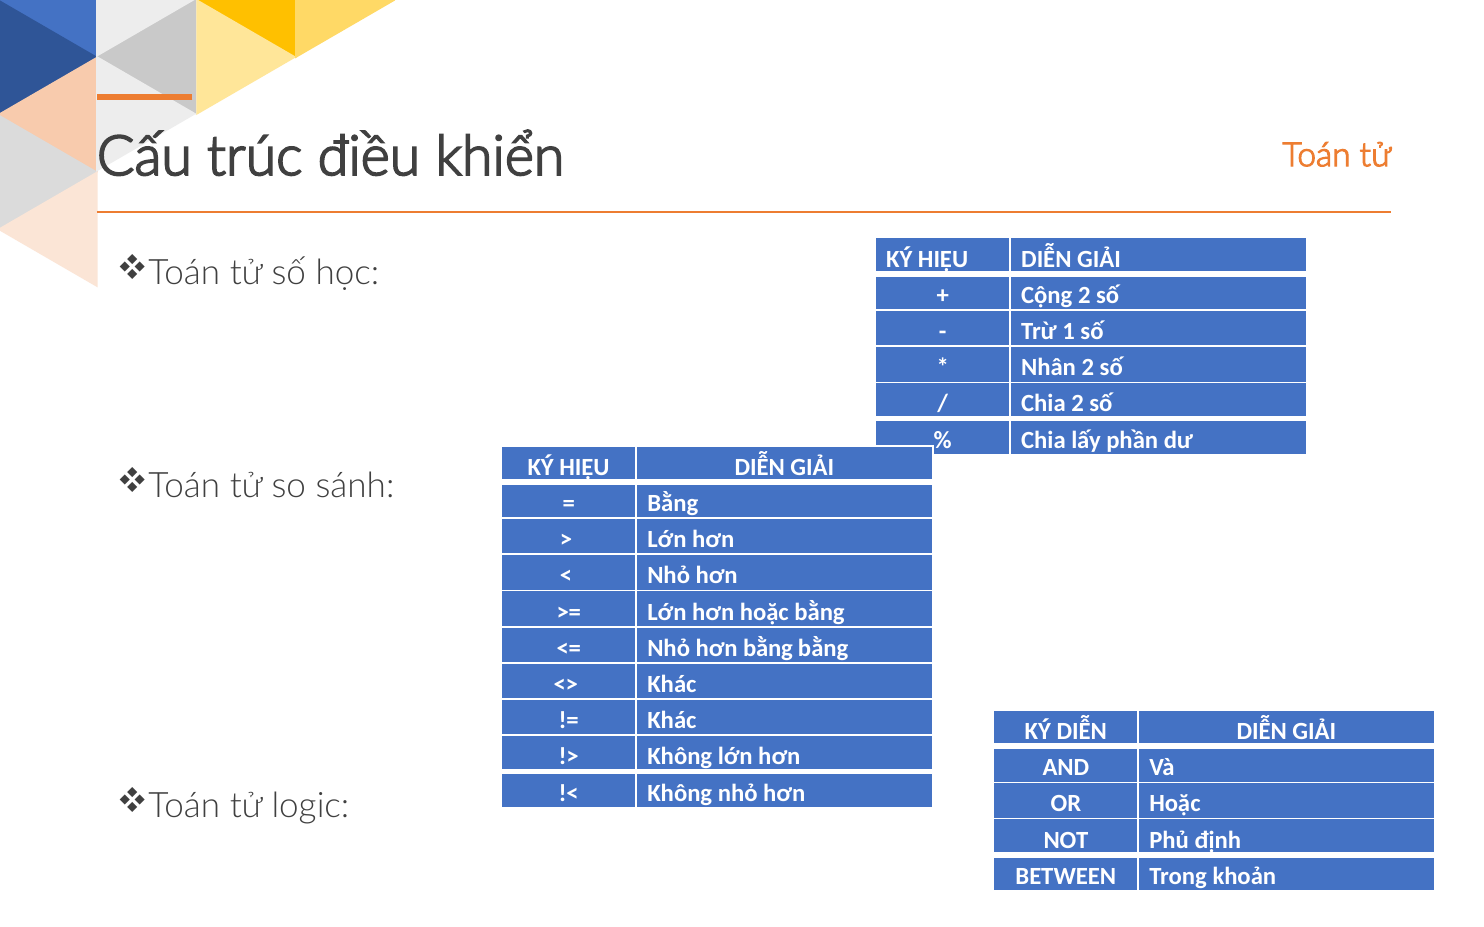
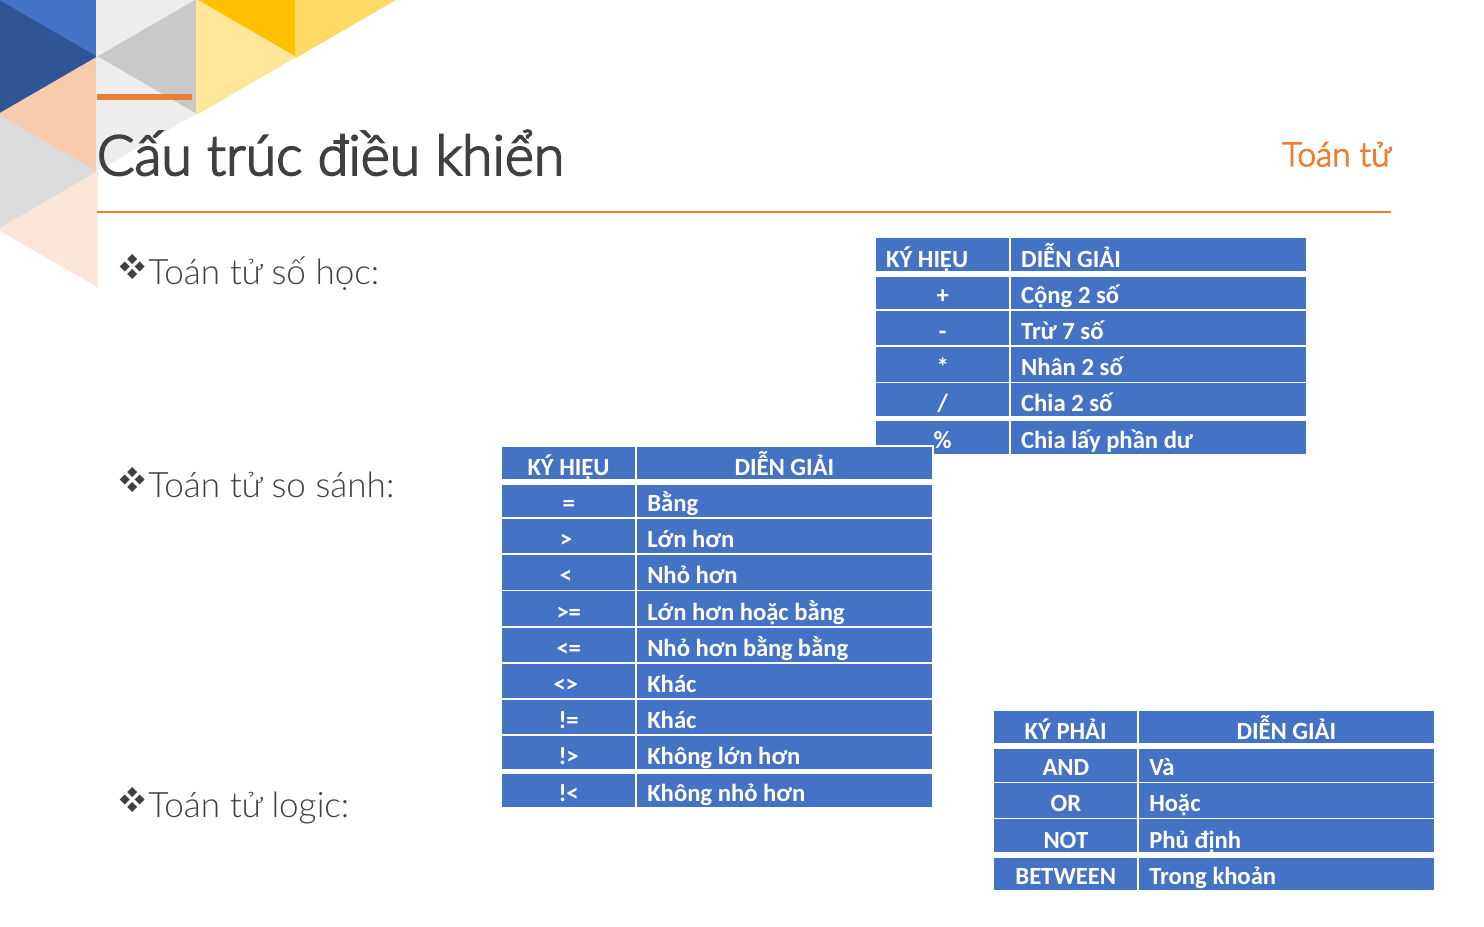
1: 1 -> 7 (1069, 332)
KÝ DIỄN: DIỄN -> PHẢI (1082, 732)
